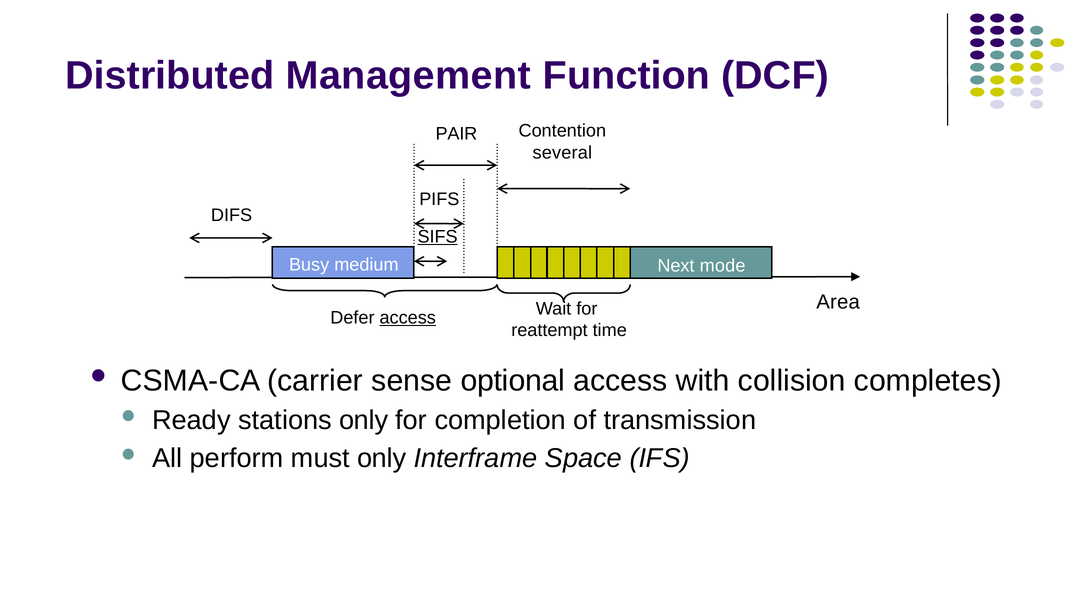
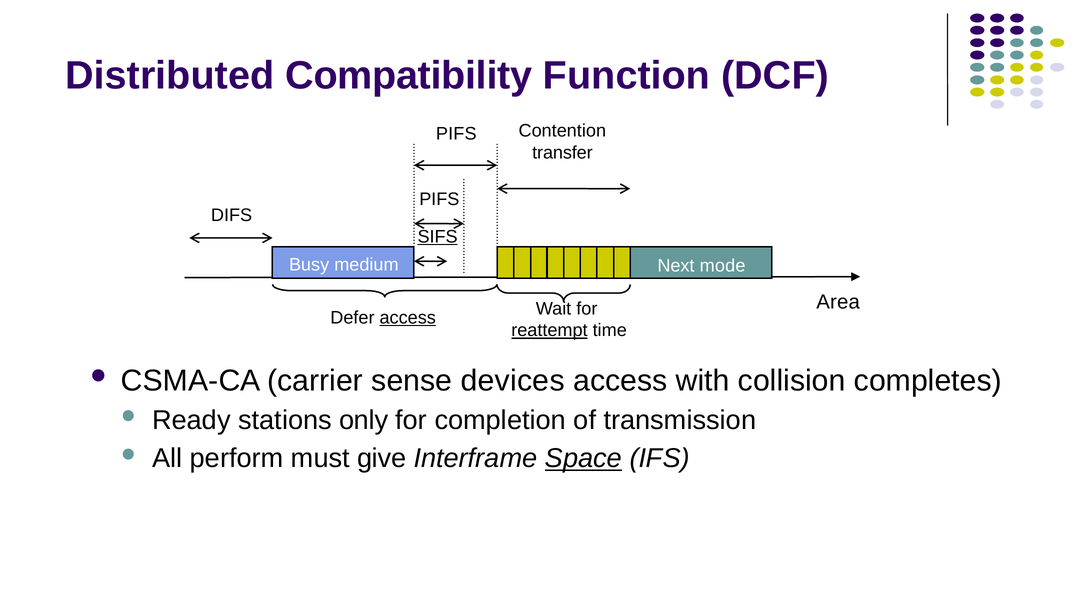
Management: Management -> Compatibility (409, 76)
PAIR: PAIR -> PIFS (456, 134)
several: several -> transfer (562, 153)
reattempt underline: none -> present (549, 330)
optional: optional -> devices (513, 381)
must only: only -> give (382, 458)
Space underline: none -> present (583, 458)
